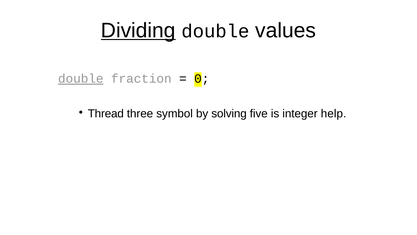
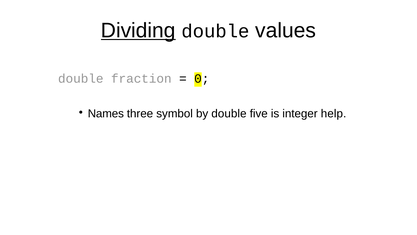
double underline: present -> none (81, 79)
Thread: Thread -> Names (106, 114)
by solving: solving -> double (229, 114)
